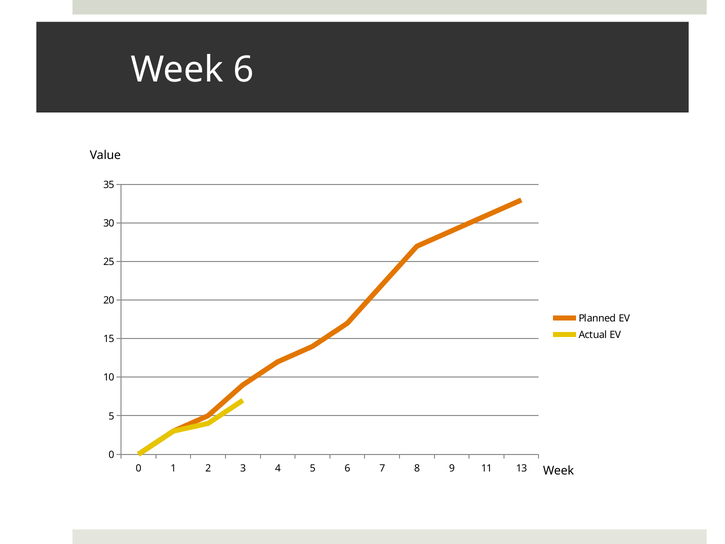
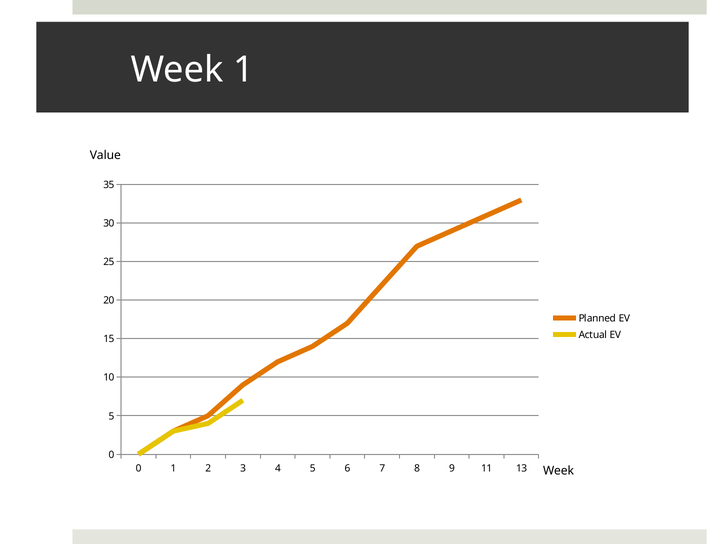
Week 6: 6 -> 1 (243, 70)
